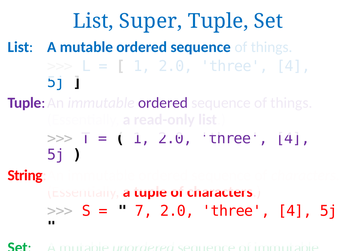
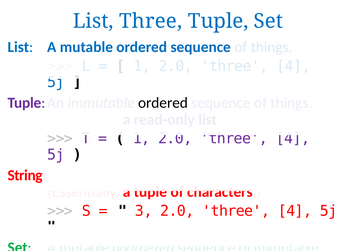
List Super: Super -> Three (151, 21)
ordered colour: purple -> black (163, 103)
7: 7 -> 3 (144, 211)
